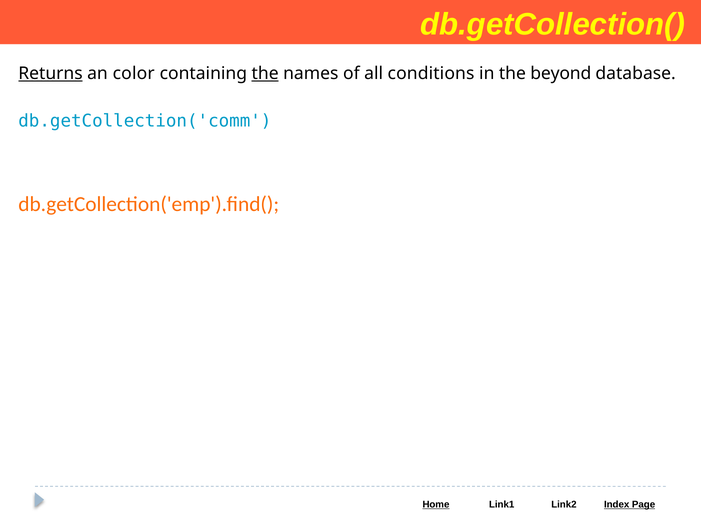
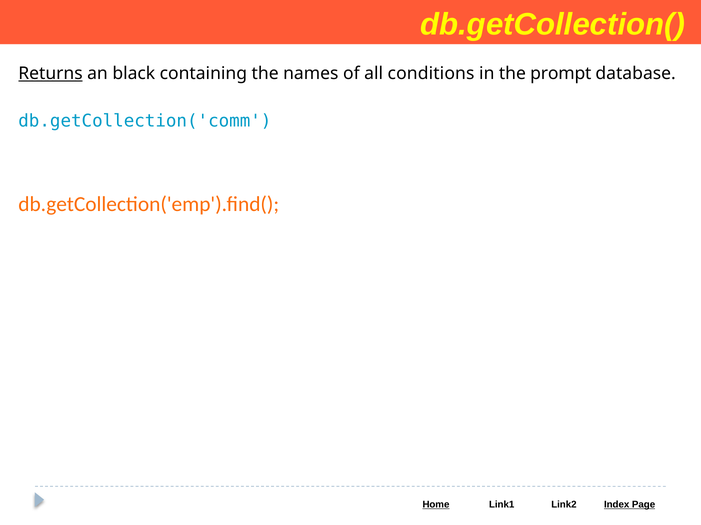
color: color -> black (134, 74)
the underline: present -> none (265, 74)
beyond: beyond -> prompt (561, 74)
